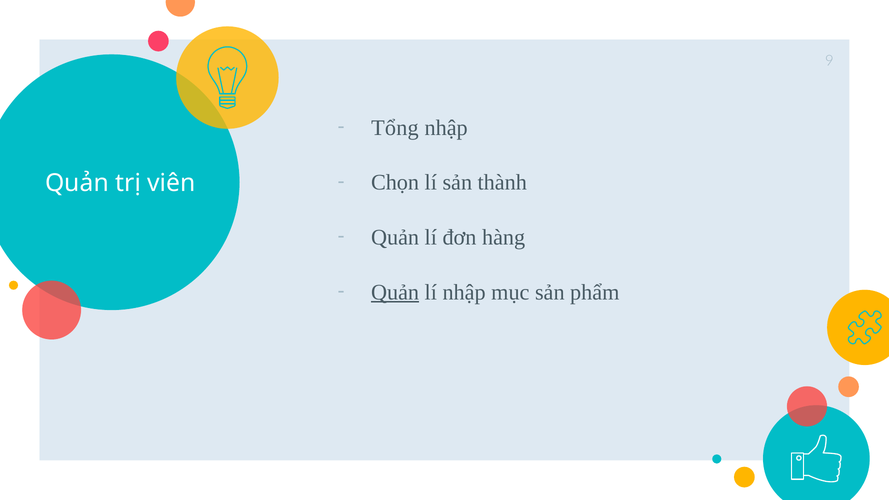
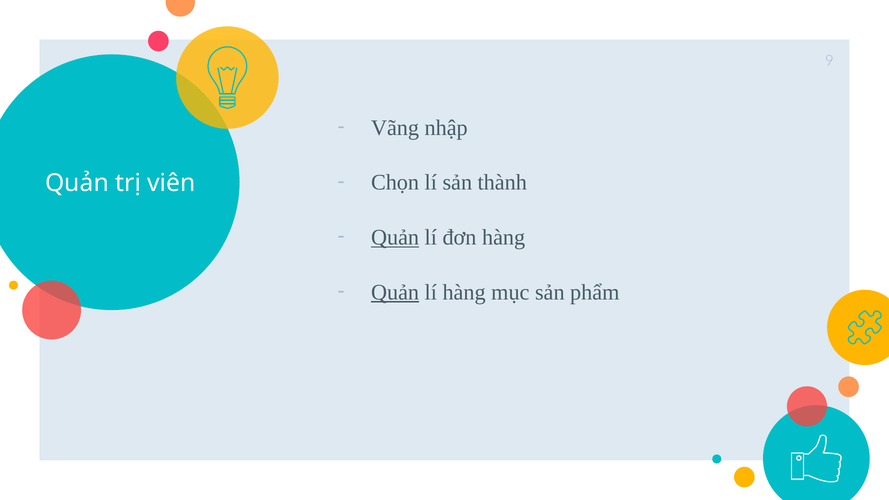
Tổng: Tổng -> Vãng (395, 128)
Quản underline: none -> present (395, 237)
lí nhập: nhập -> hàng (464, 292)
